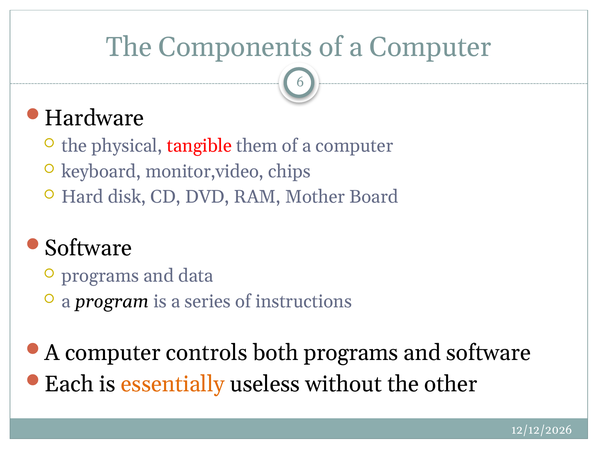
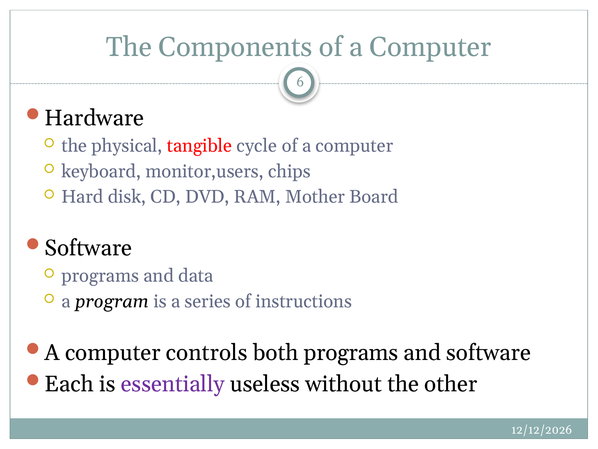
them: them -> cycle (257, 146)
monitor,video: monitor,video -> monitor,users (205, 171)
essentially colour: orange -> purple (173, 384)
